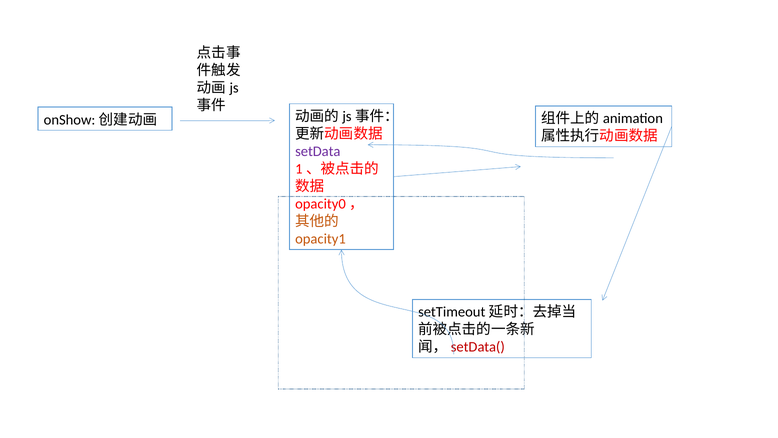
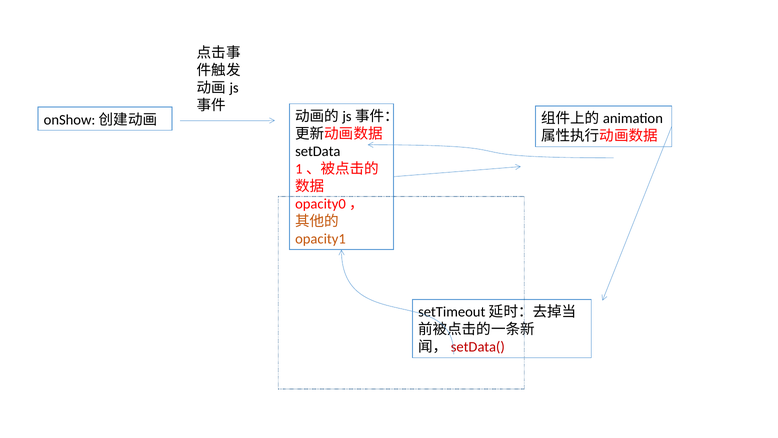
setData colour: purple -> black (318, 151)
